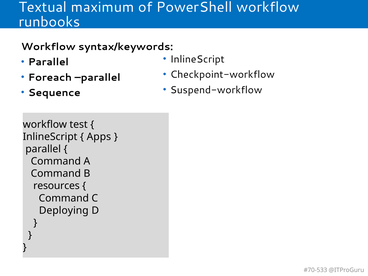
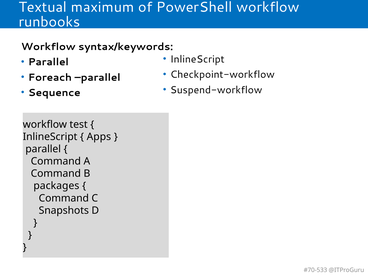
resources: resources -> packages (56, 186)
Deploying: Deploying -> Snapshots (64, 210)
